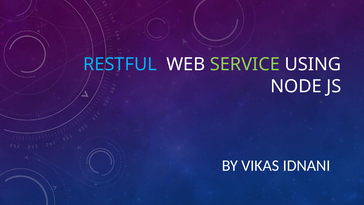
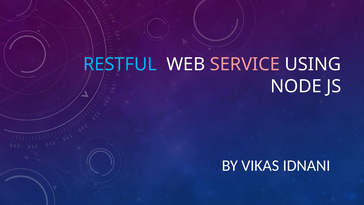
SERVICE colour: light green -> pink (245, 64)
